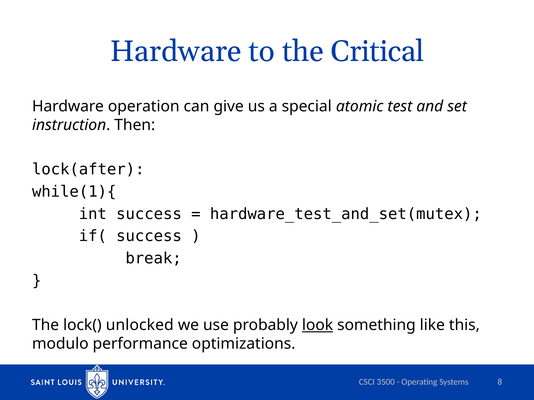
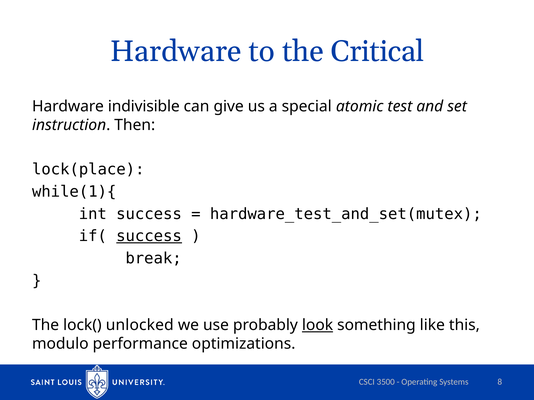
operation: operation -> indivisible (144, 107)
lock(after: lock(after -> lock(place (88, 170)
success underline: none -> present (149, 236)
